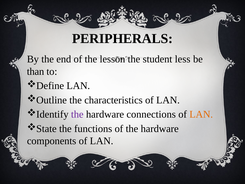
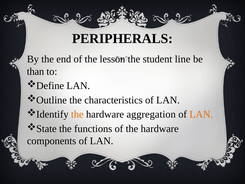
less: less -> line (183, 59)
the colour: purple -> orange (77, 114)
connections: connections -> aggregation (151, 114)
